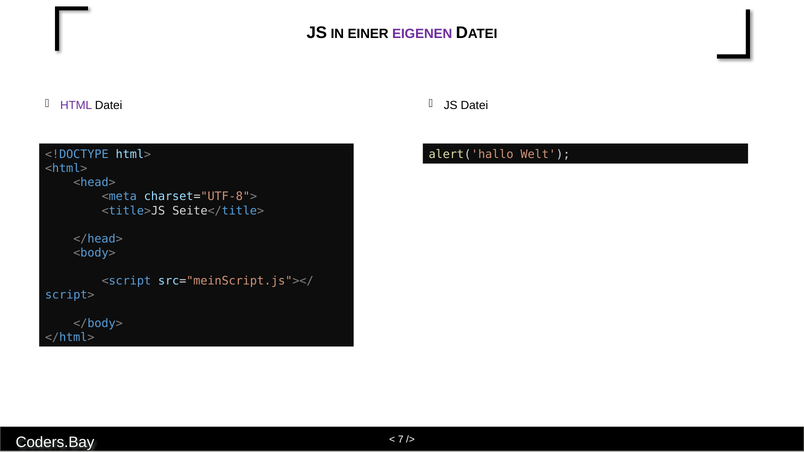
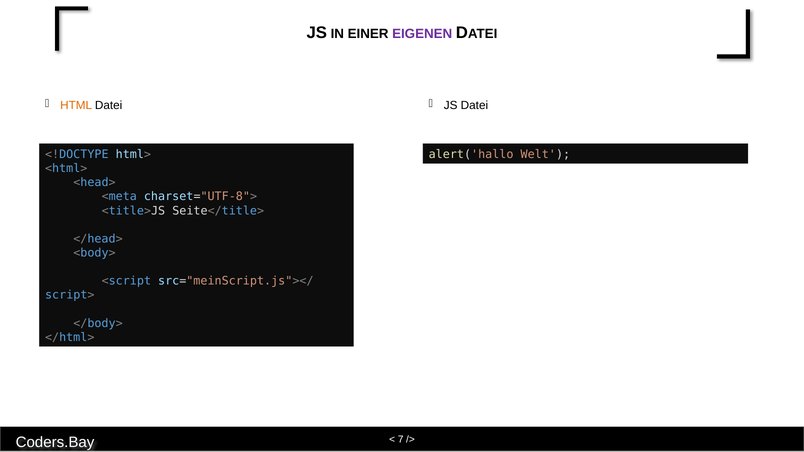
HTML colour: purple -> orange (76, 105)
